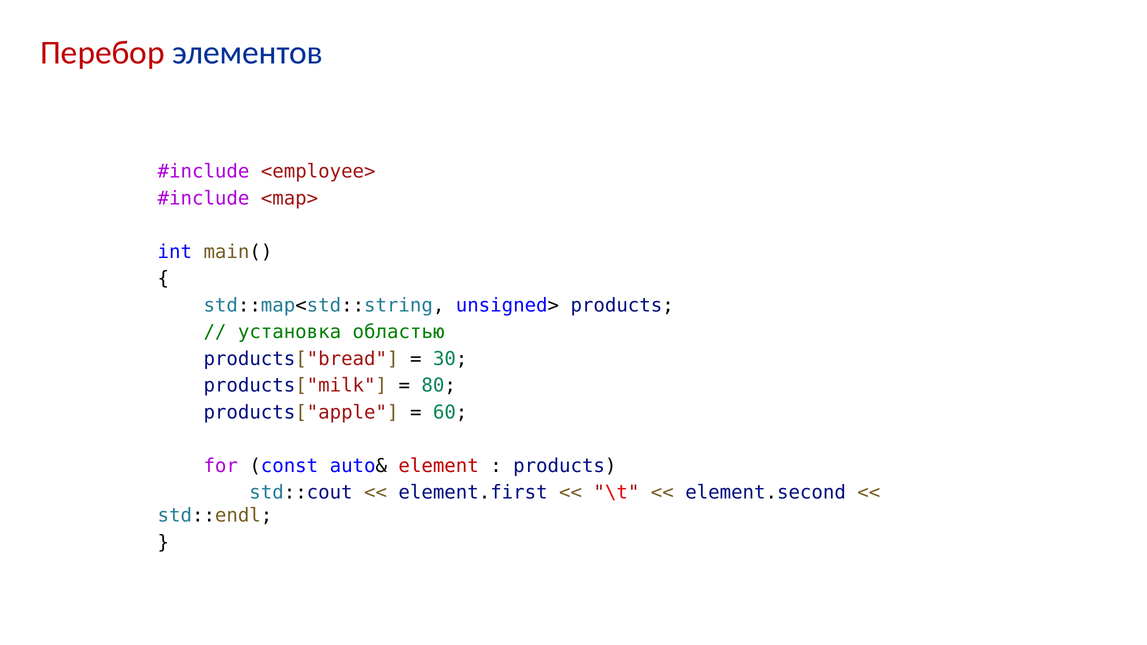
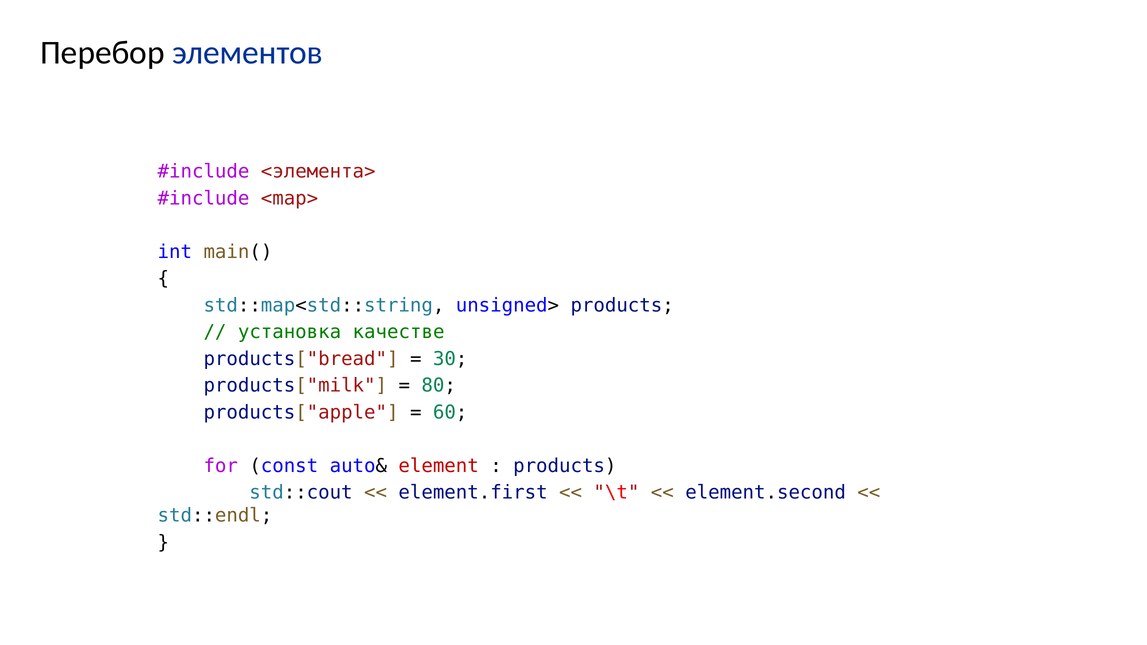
Перебор colour: red -> black (102, 53)
<employee>: <employee> -> <элемента> (318, 172)
областью: областью -> качестве (399, 332)
